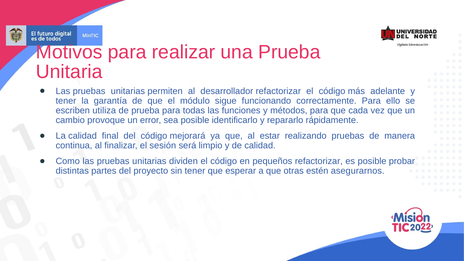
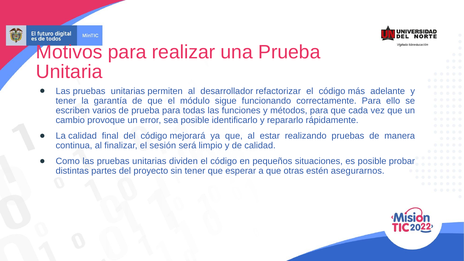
utiliza: utiliza -> varios (104, 111)
pequeños refactorizar: refactorizar -> situaciones (319, 161)
